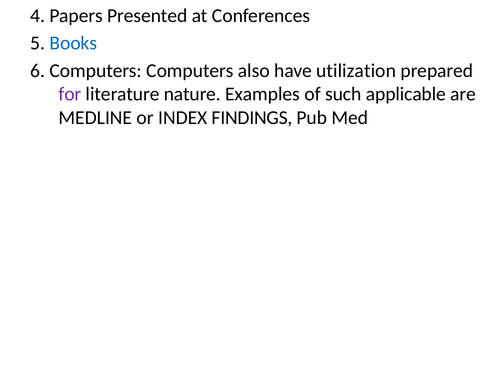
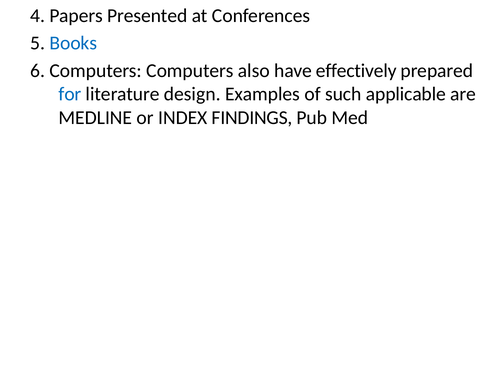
utilization: utilization -> effectively (356, 71)
for colour: purple -> blue (70, 94)
nature: nature -> design (192, 94)
